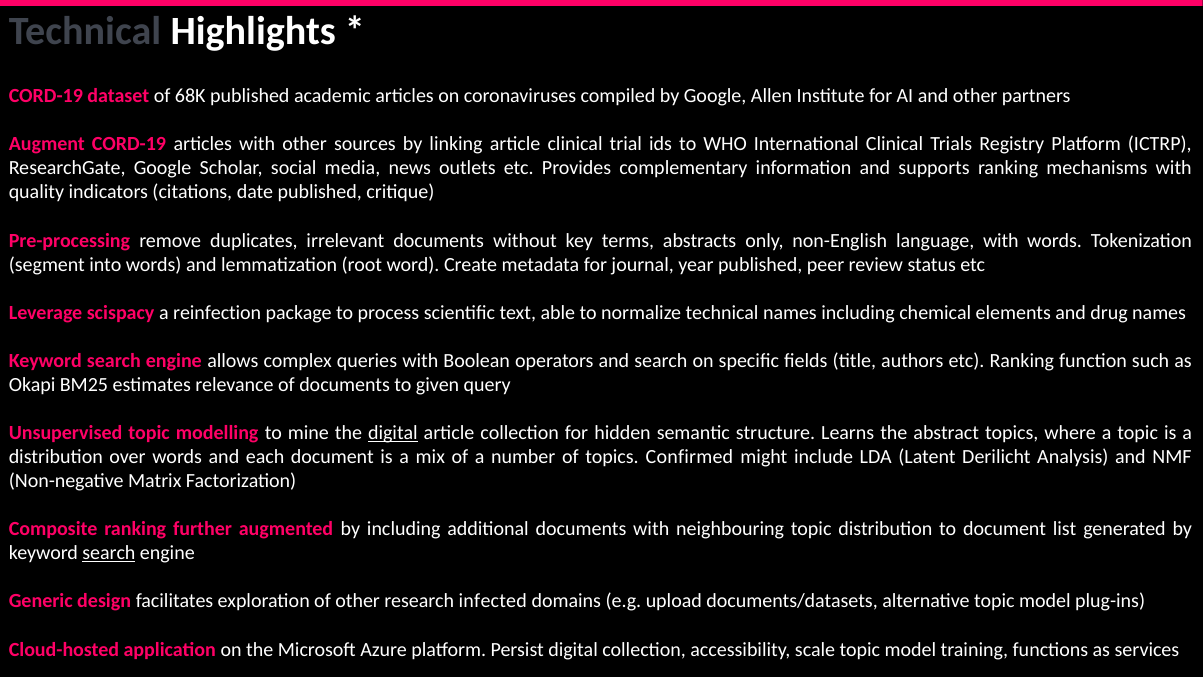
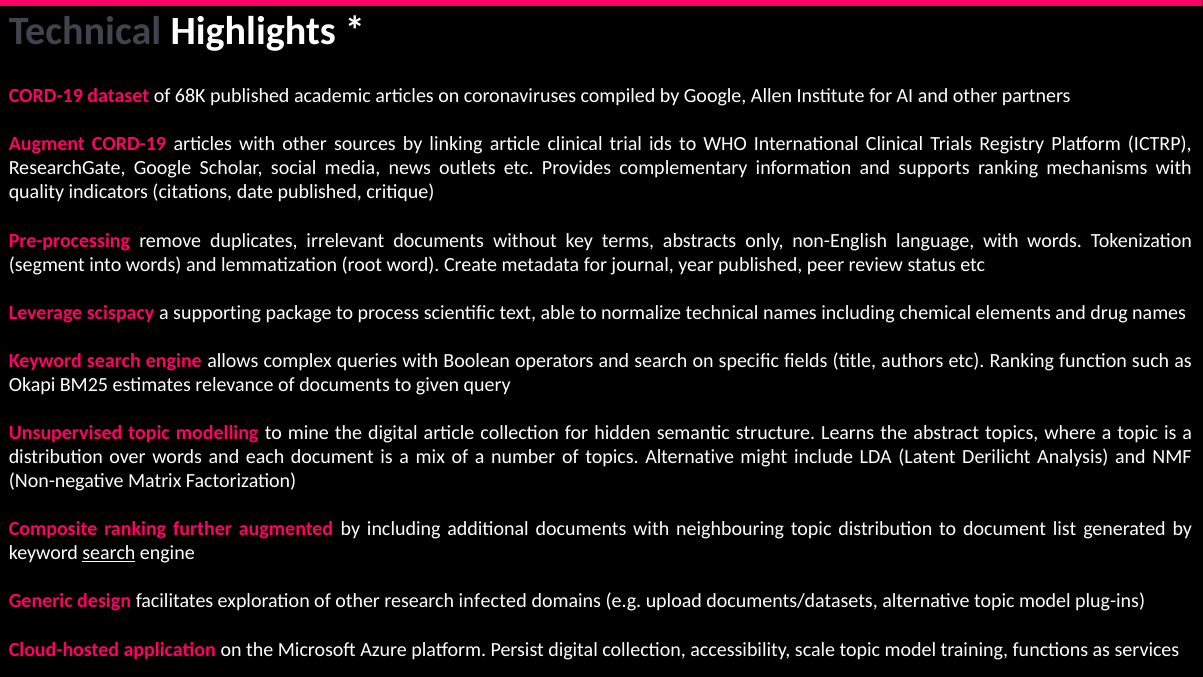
reinfection: reinfection -> supporting (217, 312)
digital underline: present -> none (393, 433)
topics Confirmed: Confirmed -> Alternative (690, 457)
